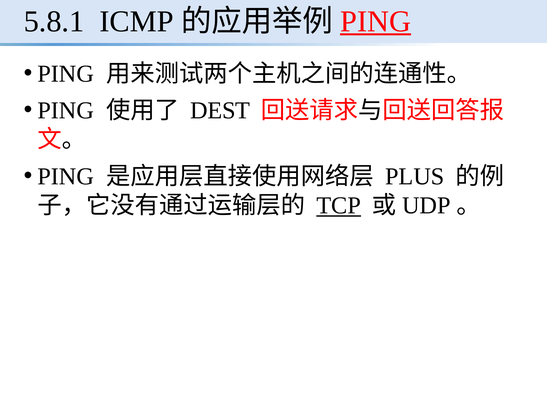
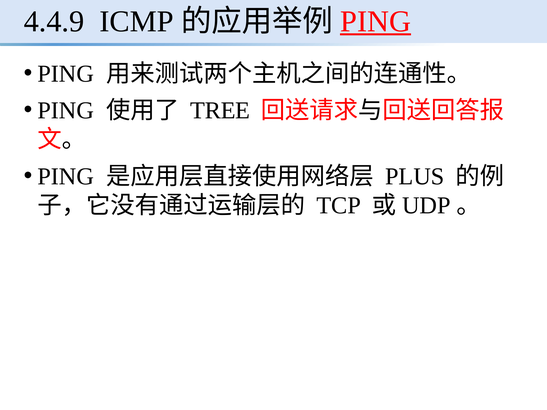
5.8.1: 5.8.1 -> 4.4.9 (54, 21)
DEST: DEST -> TREE (220, 111)
TCP underline: present -> none (339, 206)
